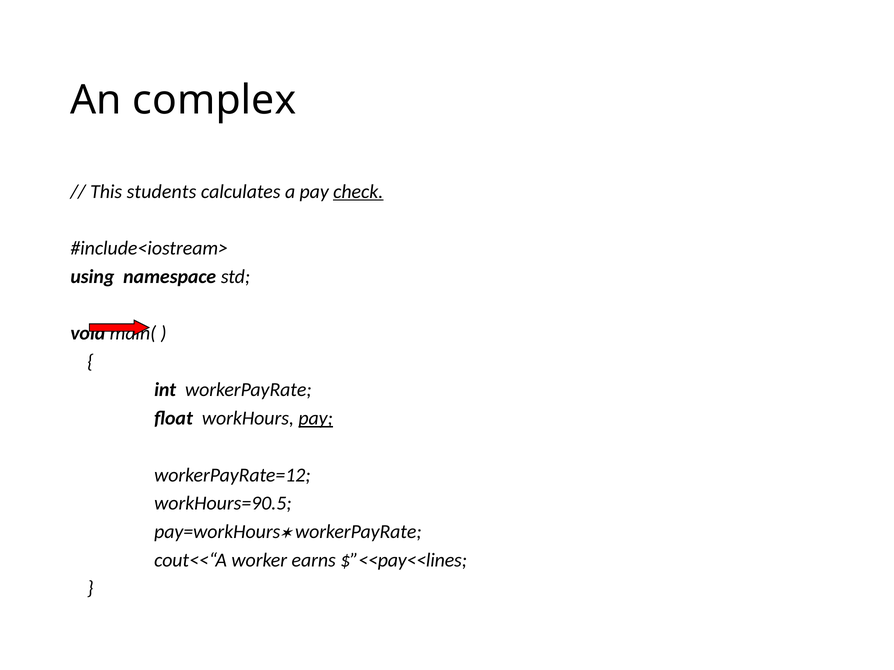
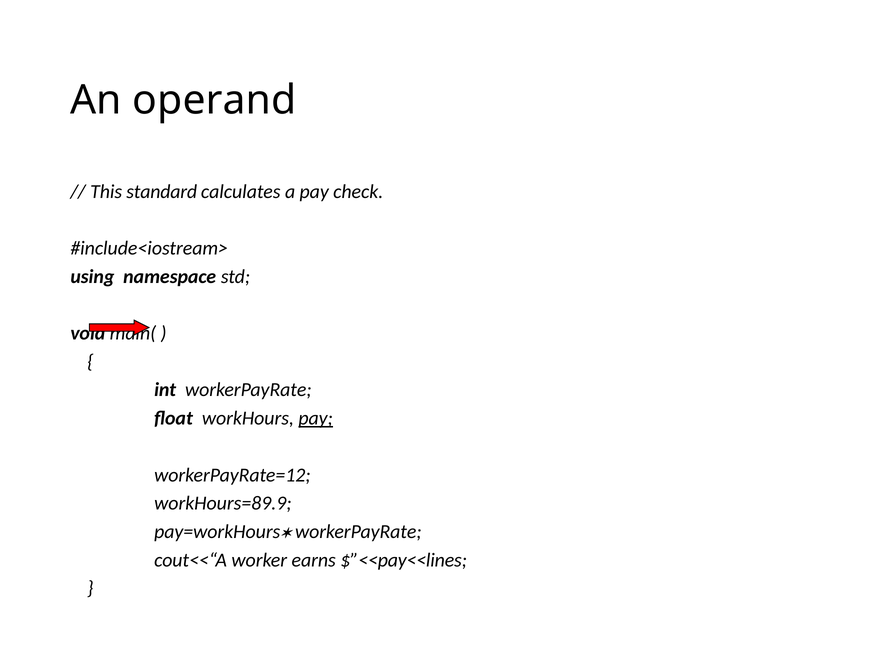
complex: complex -> operand (214, 100)
students: students -> standard (162, 192)
check underline: present -> none (358, 192)
workHours=90.5: workHours=90.5 -> workHours=89.9 (223, 504)
